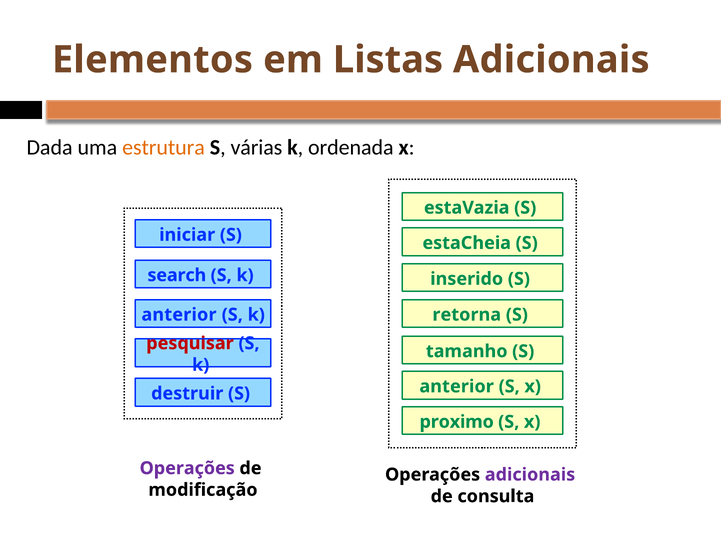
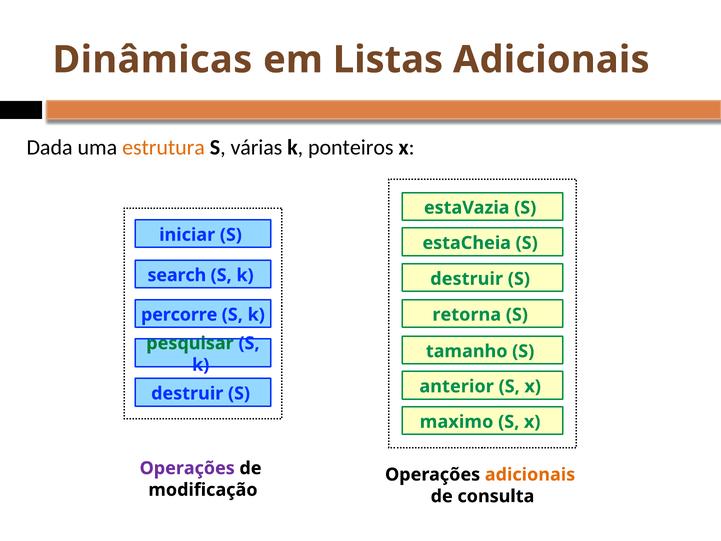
Elementos: Elementos -> Dinâmicas (152, 60)
ordenada: ordenada -> ponteiros (351, 147)
inserido: inserido -> destruir (467, 279)
anterior: anterior -> percorre (179, 315)
pesquisar colour: red -> green (190, 343)
proximo: proximo -> maximo (457, 422)
adicionais colour: purple -> orange (530, 474)
